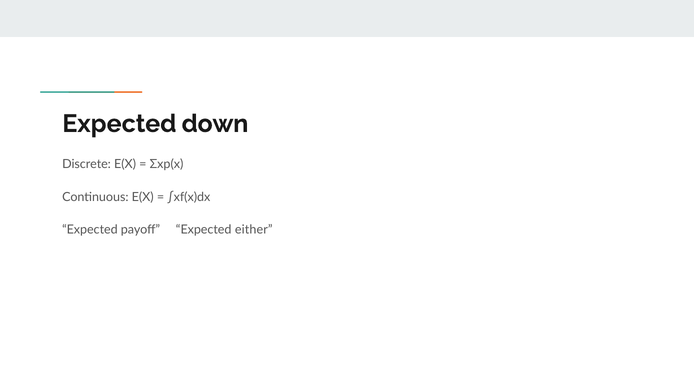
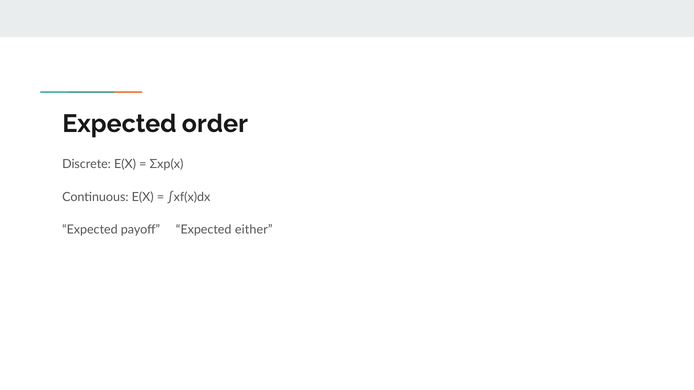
down: down -> order (215, 124)
